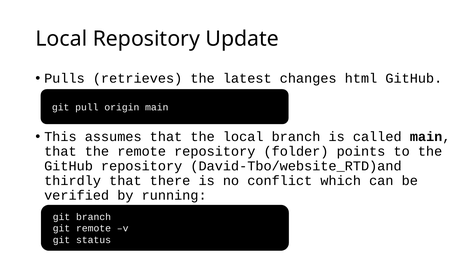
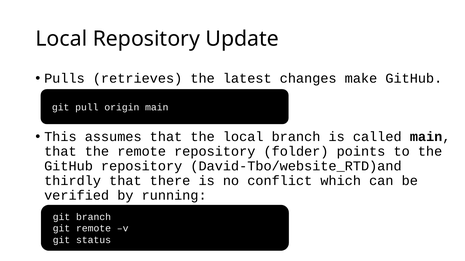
html: html -> make (361, 79)
